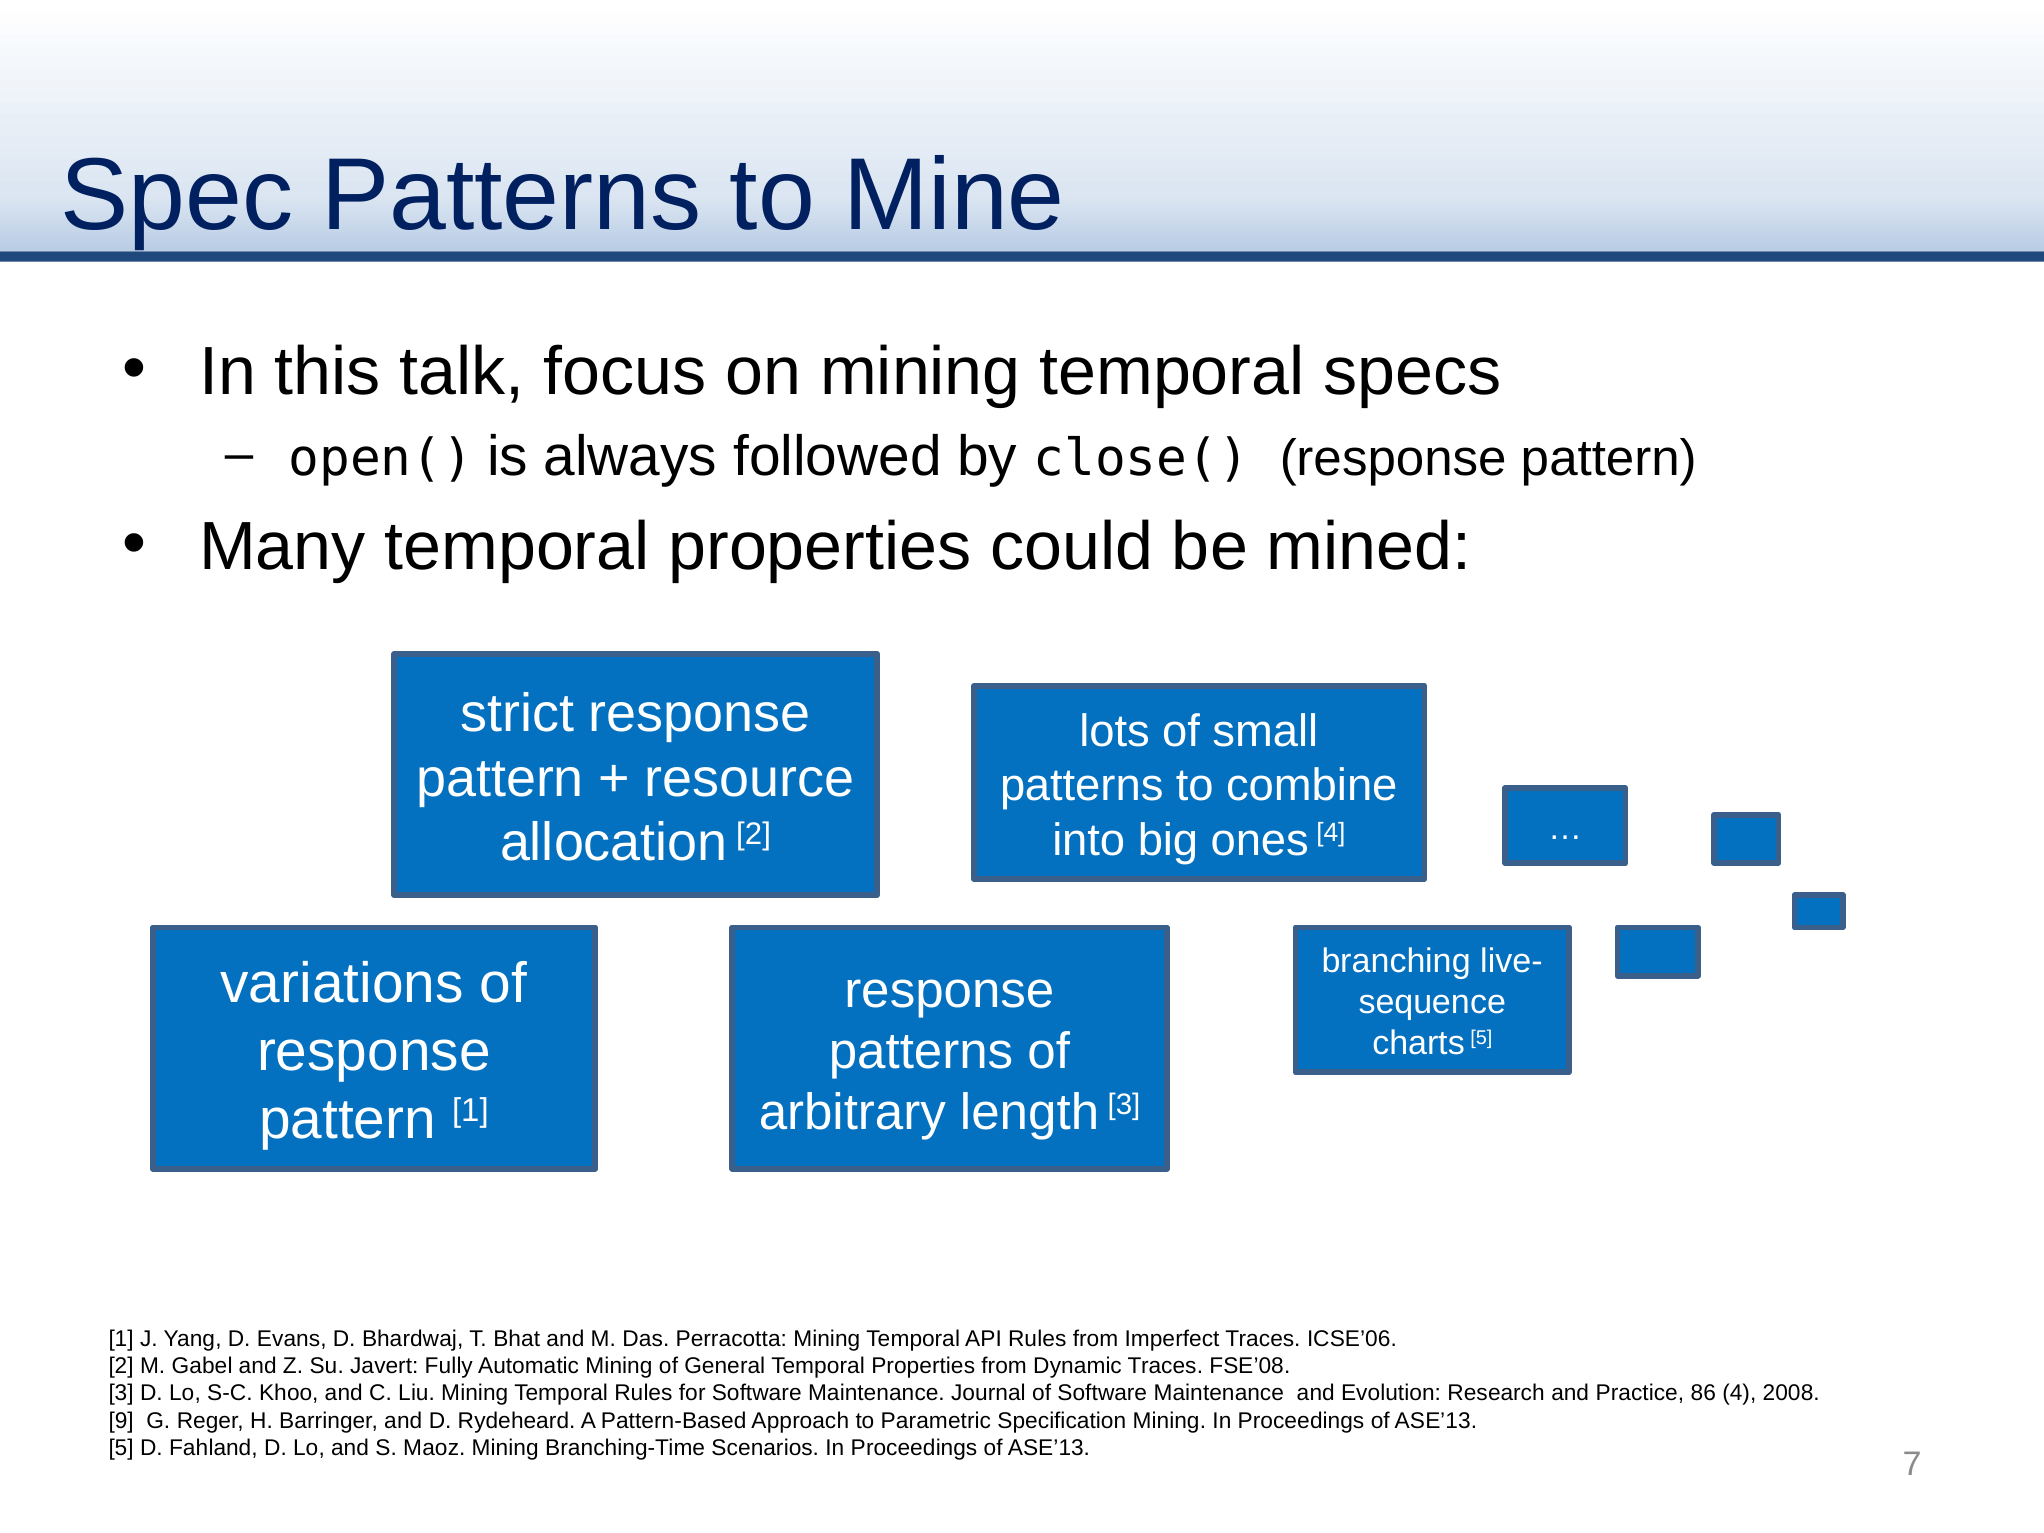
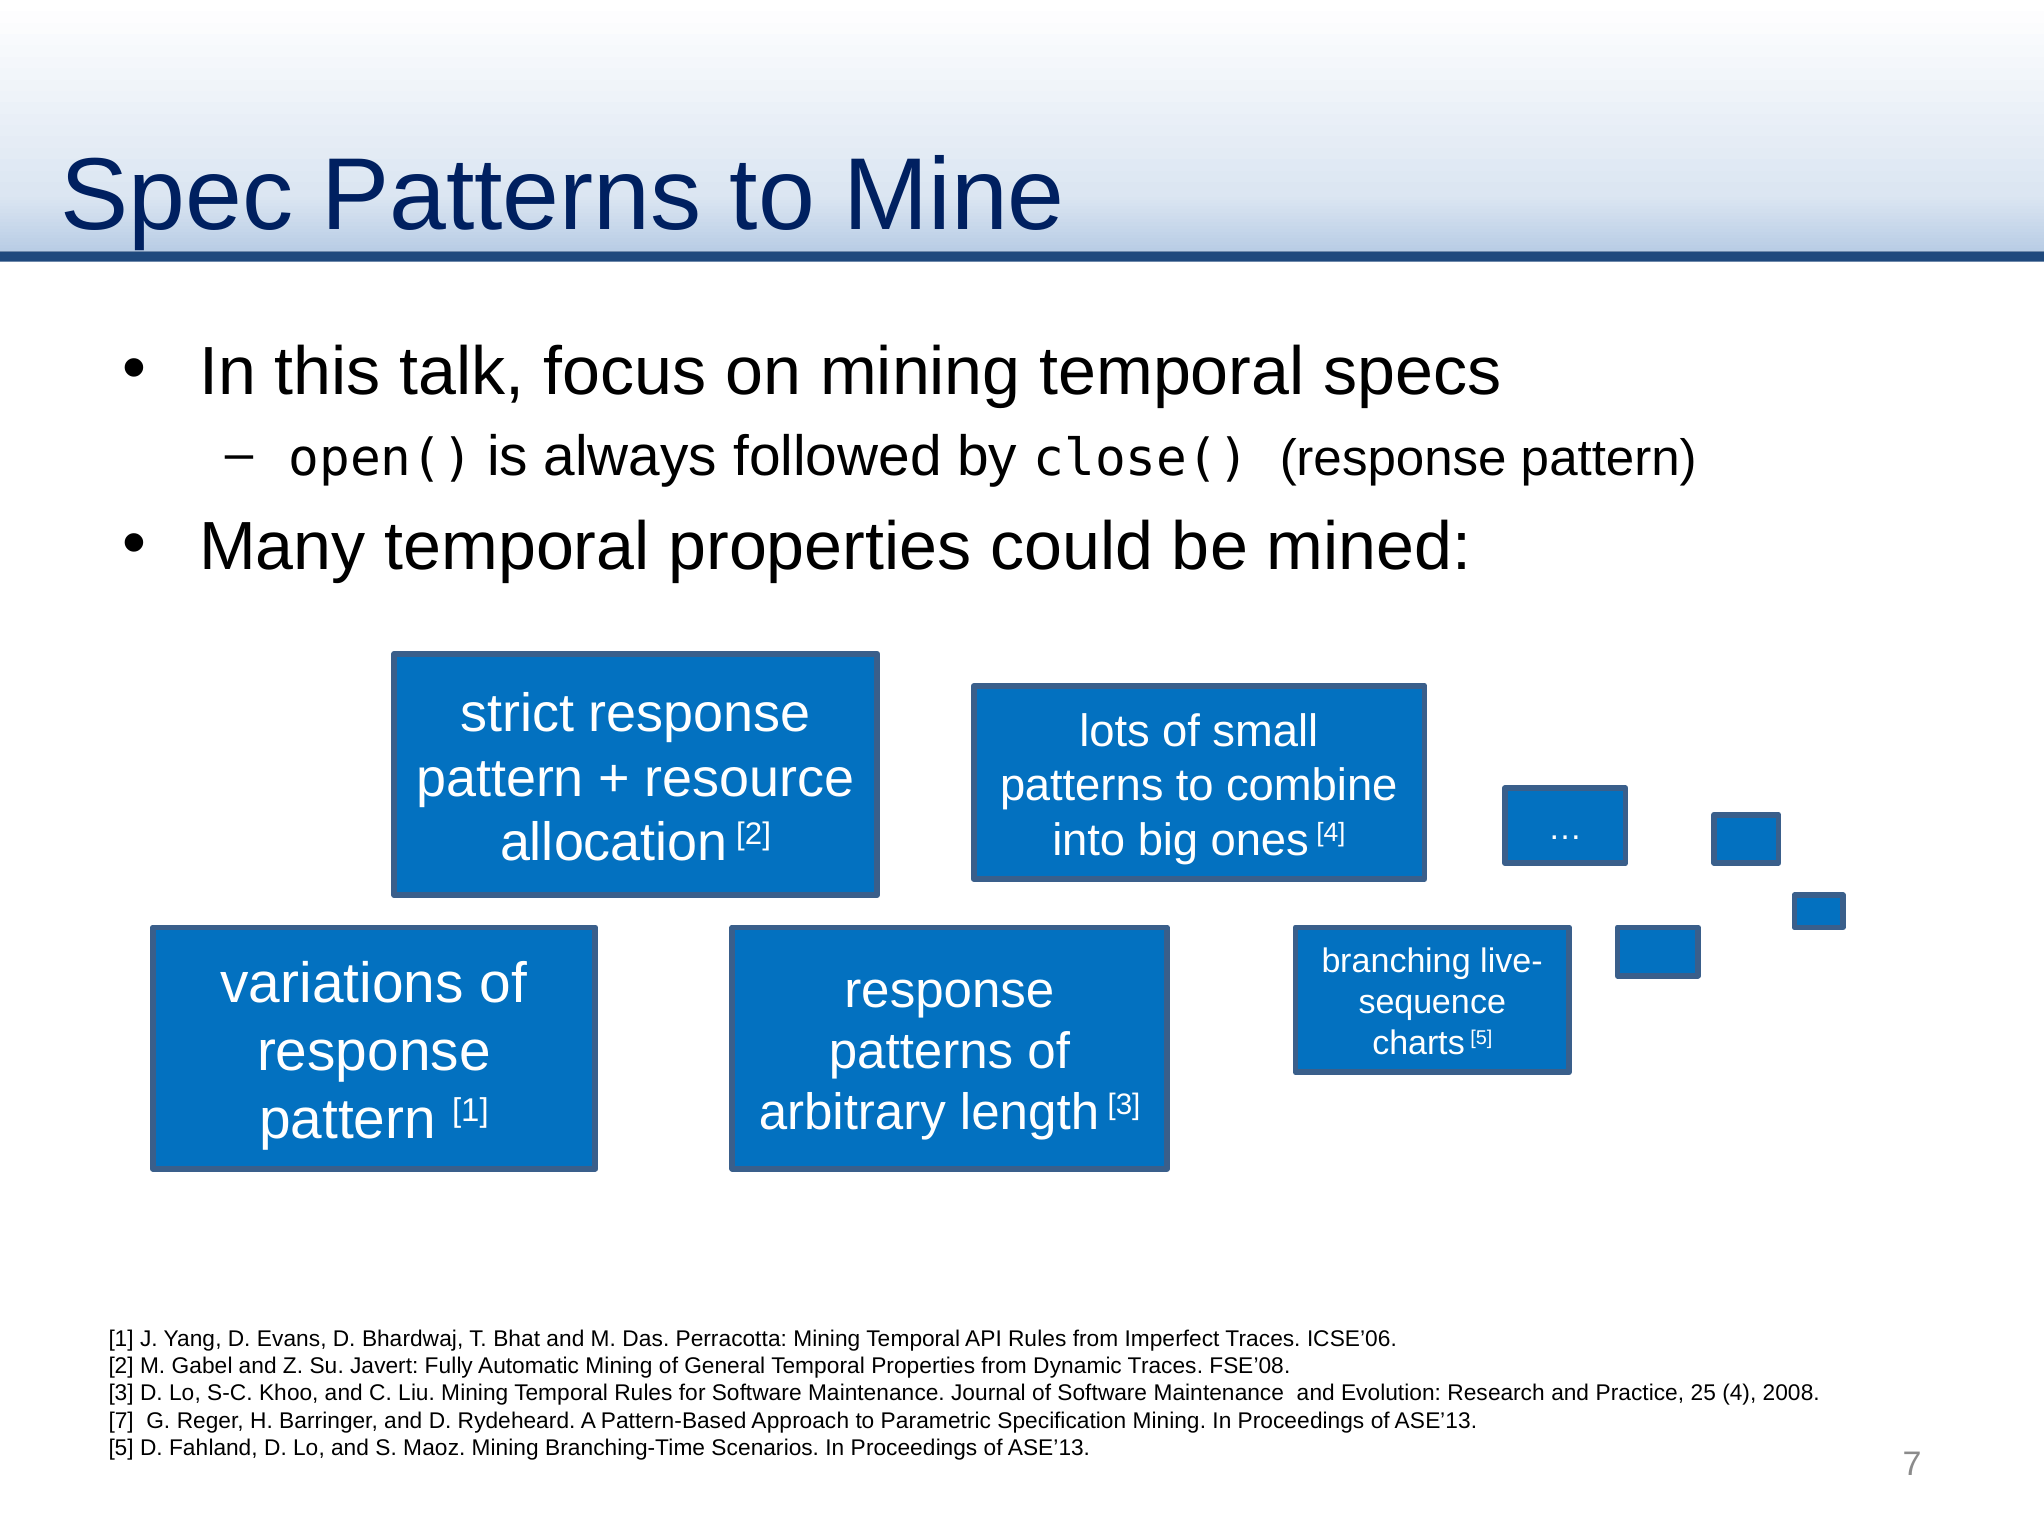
86: 86 -> 25 (1703, 1393)
9: 9 -> 7 (121, 1421)
